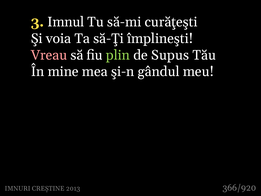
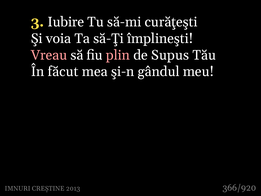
Imnul: Imnul -> Iubire (66, 22)
plin colour: light green -> pink (118, 55)
mine: mine -> făcut (63, 72)
